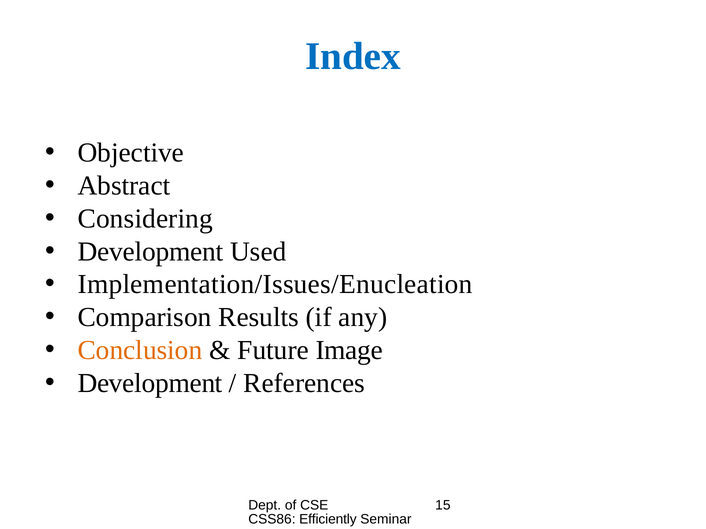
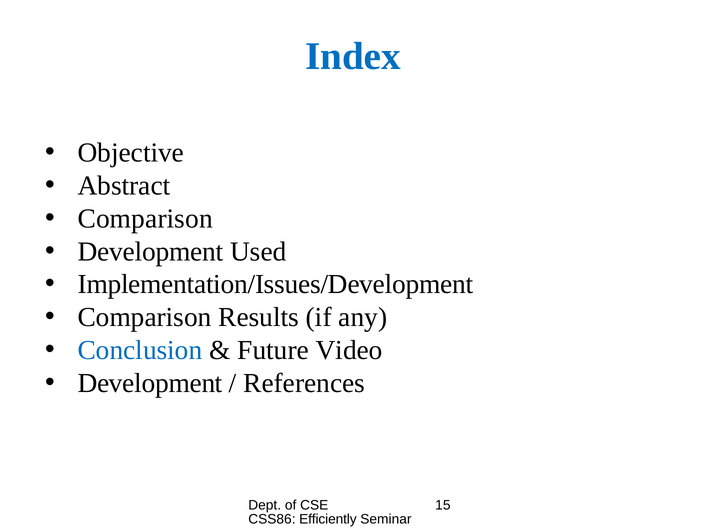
Considering: Considering -> Comparison (145, 219)
Implementation/Issues/Enucleation: Implementation/Issues/Enucleation -> Implementation/Issues/Development (275, 285)
Conclusion colour: orange -> blue (140, 351)
Image: Image -> Video (349, 351)
